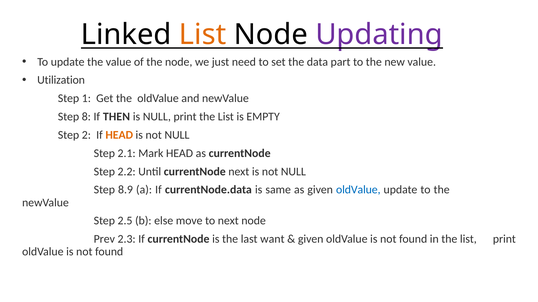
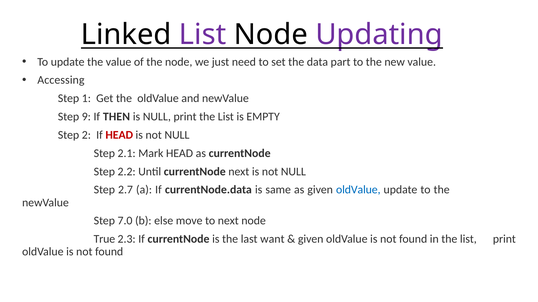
List colour: orange -> purple (203, 35)
Utilization: Utilization -> Accessing (61, 80)
8: 8 -> 9 (86, 117)
HEAD colour: orange -> red (119, 135)
8.9: 8.9 -> 2.7 (126, 190)
2.5: 2.5 -> 7.0 (125, 221)
Prev: Prev -> True (104, 240)
